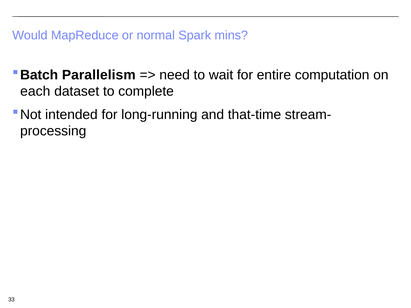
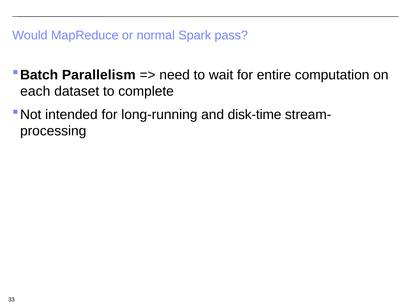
mins: mins -> pass (231, 35)
that-time: that-time -> disk-time (255, 115)
